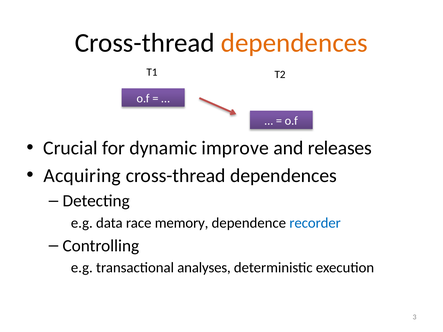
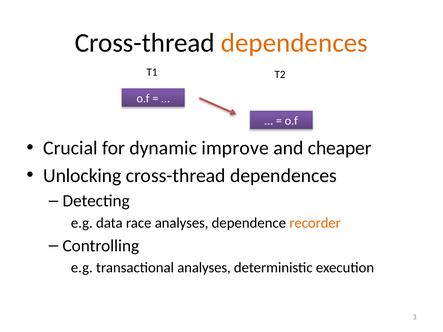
releases: releases -> cheaper (340, 148)
Acquiring: Acquiring -> Unlocking (82, 176)
race memory: memory -> analyses (182, 223)
recorder colour: blue -> orange (315, 223)
